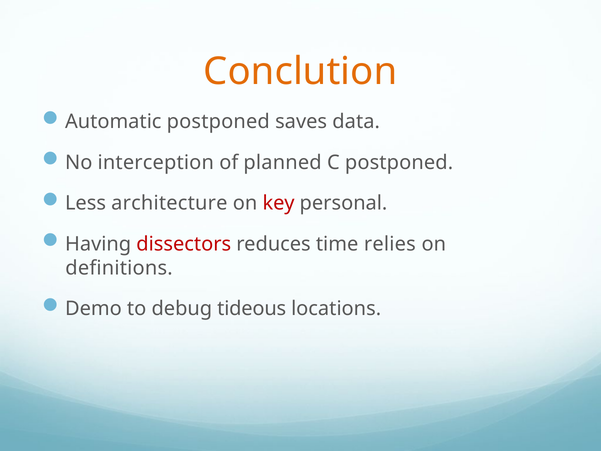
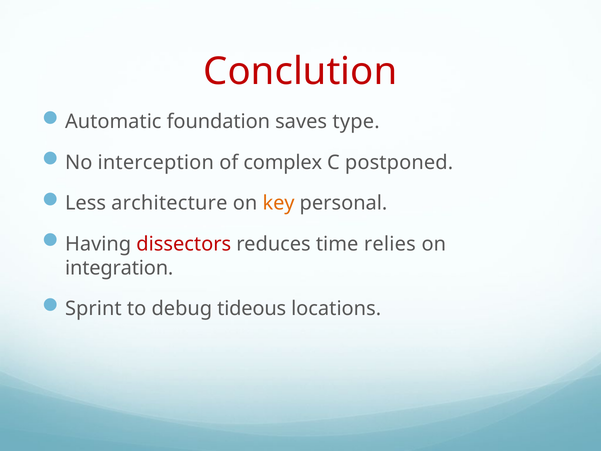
Conclution colour: orange -> red (300, 72)
Automatic postponed: postponed -> foundation (218, 122)
data: data -> type (356, 122)
planned: planned -> complex (283, 162)
key colour: red -> orange (279, 203)
definitions: definitions -> integration (119, 268)
Demo: Demo -> Sprint (93, 309)
